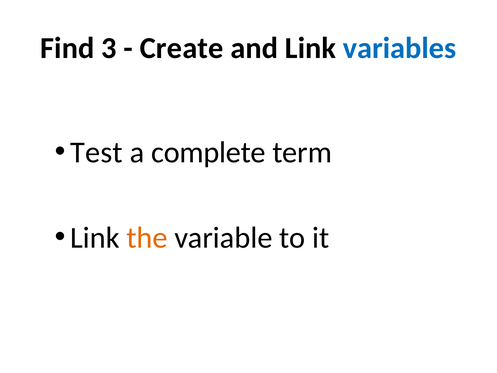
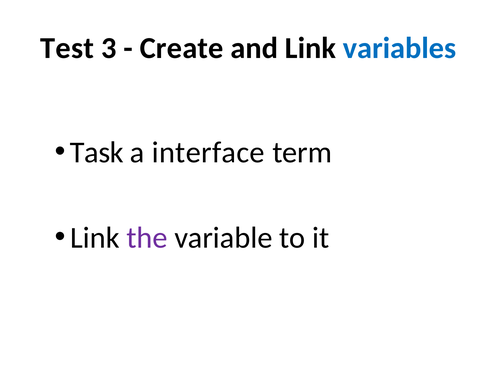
Find: Find -> Test (67, 48)
Test: Test -> Task (97, 152)
complete: complete -> interface (208, 152)
the colour: orange -> purple (147, 238)
